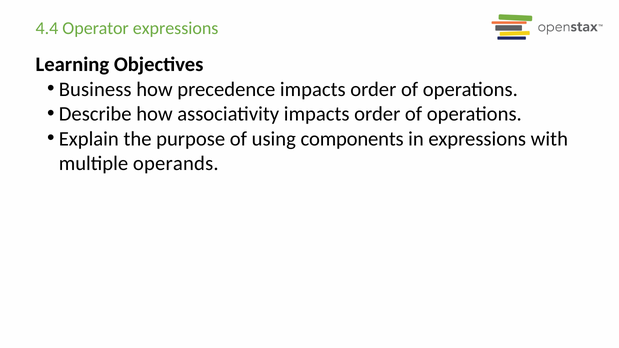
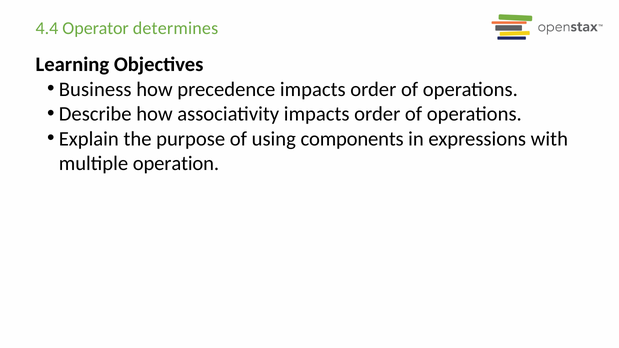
Operator expressions: expressions -> determines (176, 28)
operands: operands -> operation (176, 164)
